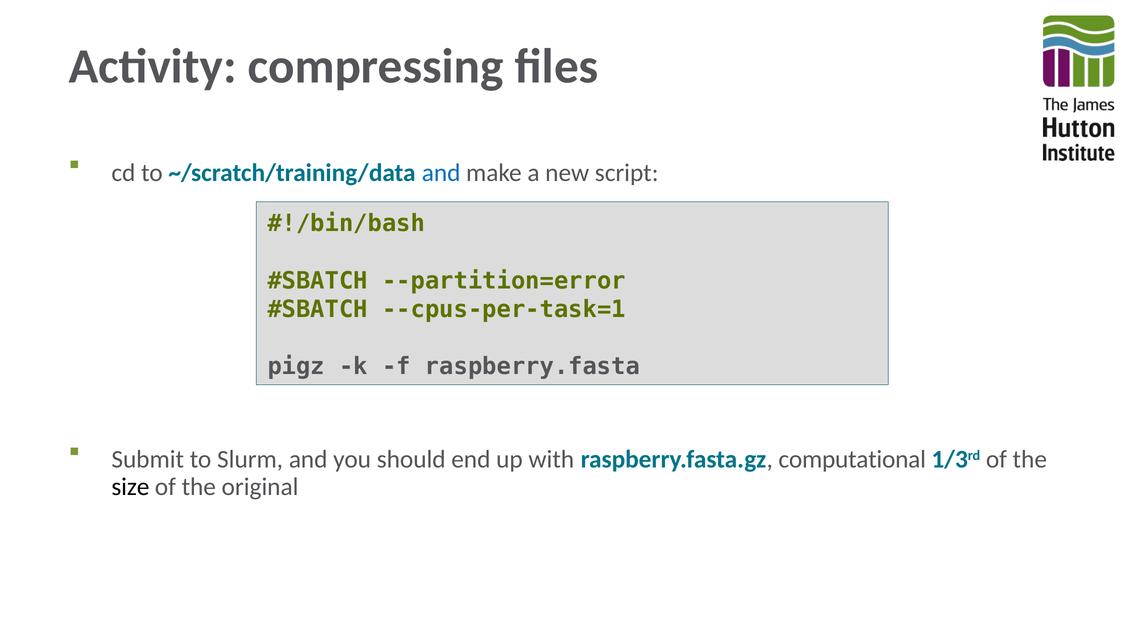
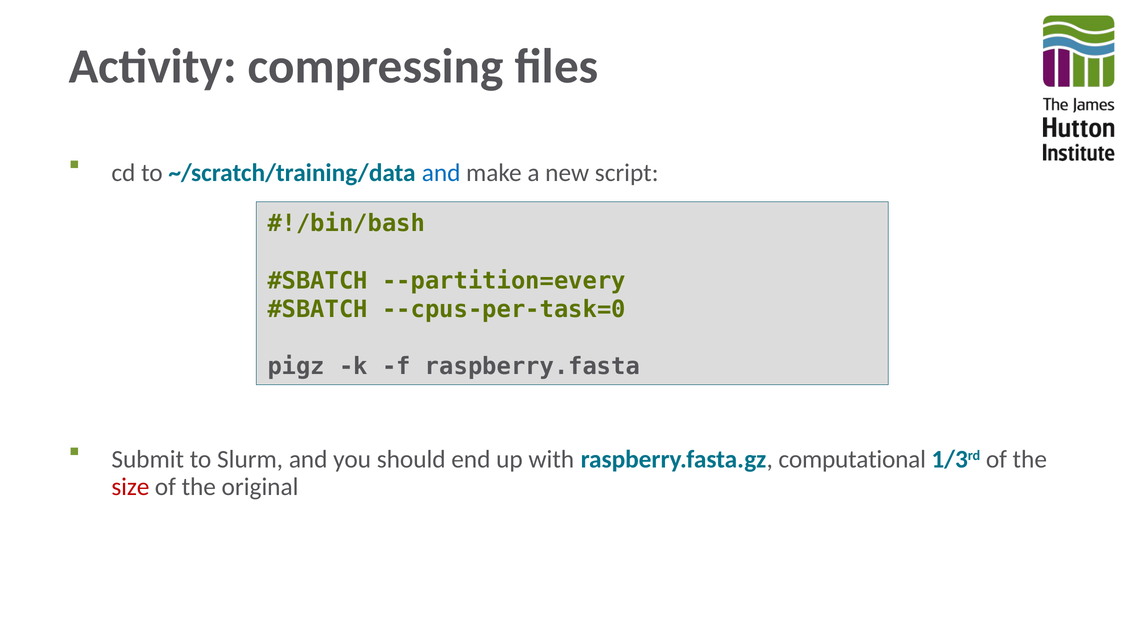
--partition=error: --partition=error -> --partition=every (504, 281)
--cpus-per-task=1: --cpus-per-task=1 -> --cpus-per-task=0 (504, 309)
size colour: black -> red (130, 487)
